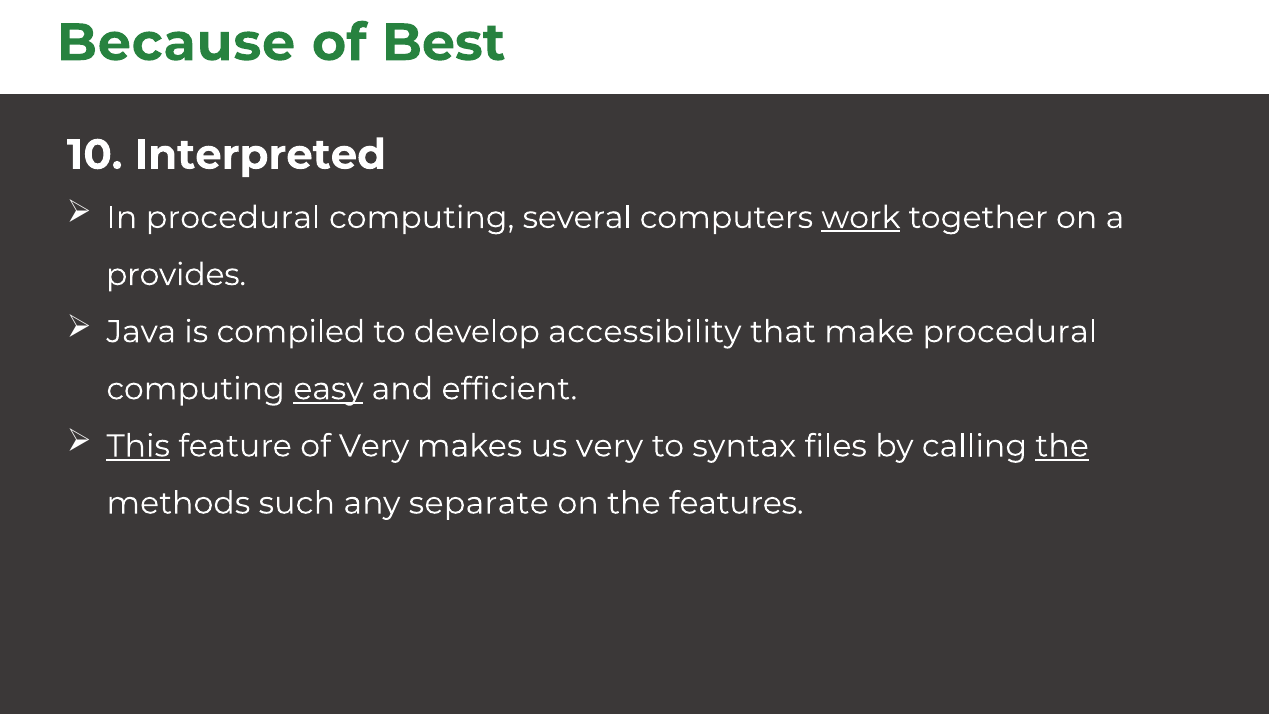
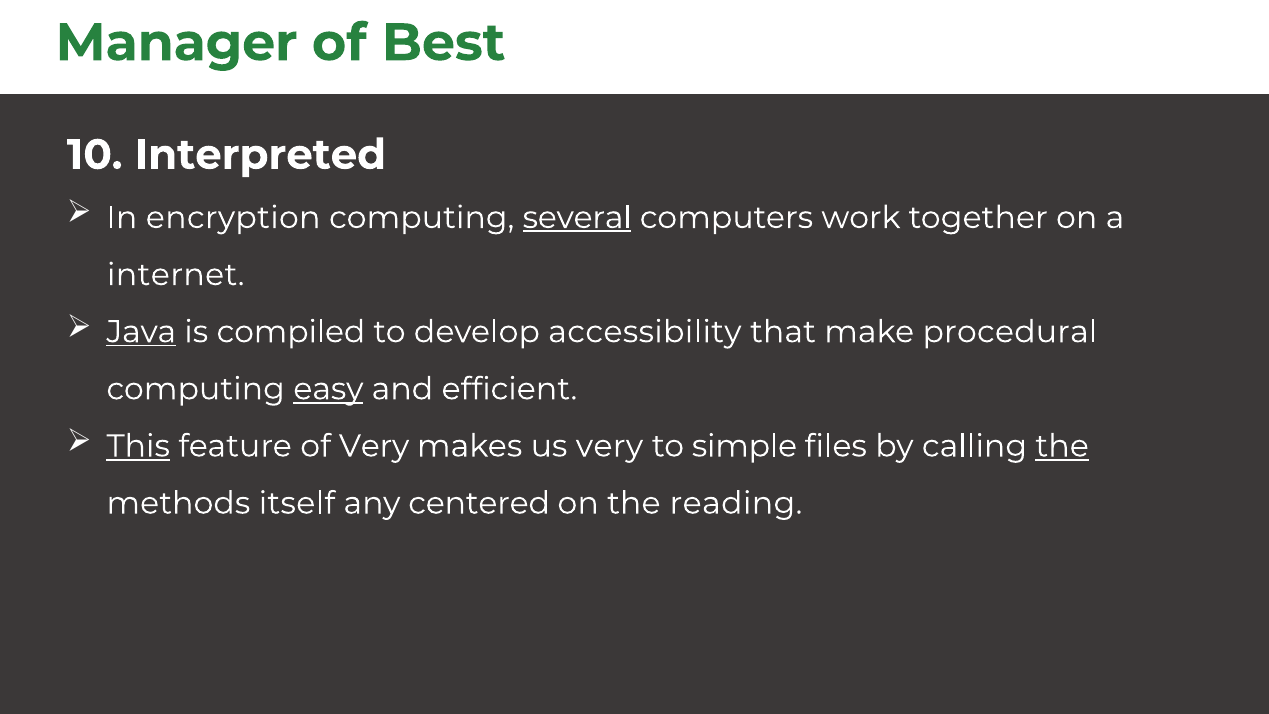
Because: Because -> Manager (177, 43)
In procedural: procedural -> encryption (233, 218)
several underline: none -> present (577, 218)
work underline: present -> none (861, 218)
provides: provides -> internet (176, 275)
Java underline: none -> present (141, 332)
syntax: syntax -> simple (744, 446)
such: such -> itself (297, 503)
separate: separate -> centered (479, 503)
features: features -> reading (736, 503)
